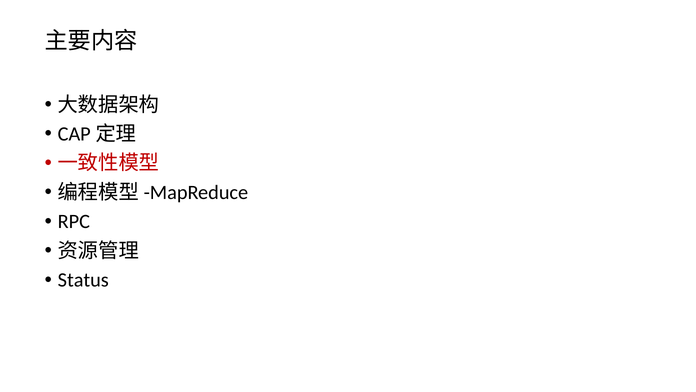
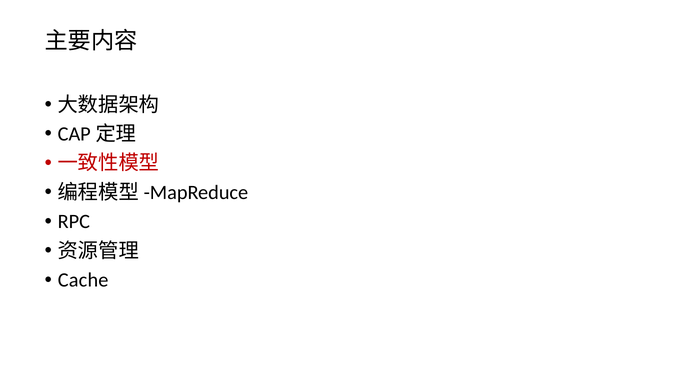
Status: Status -> Cache (83, 280)
